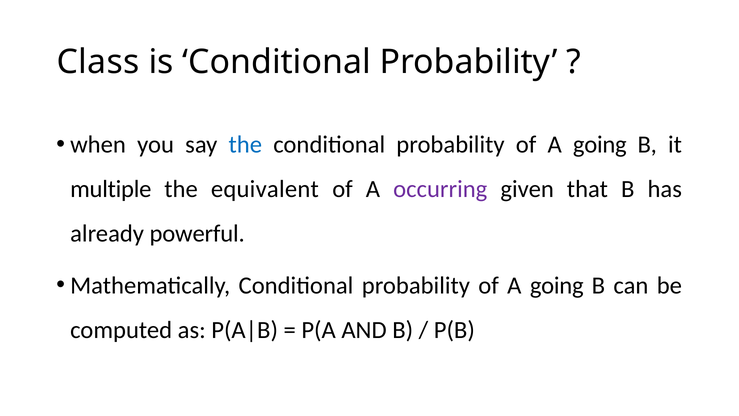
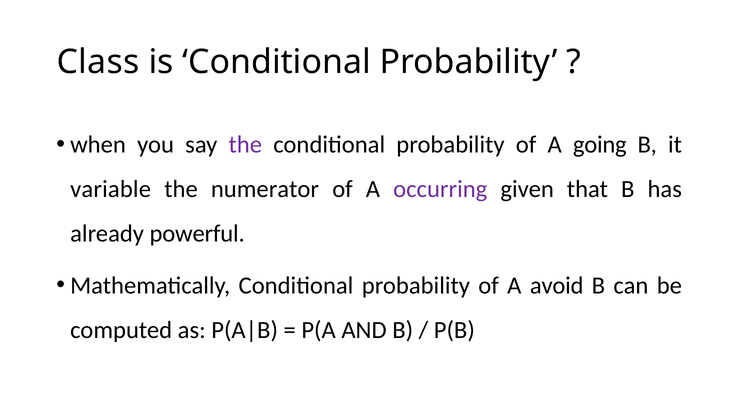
the colour: blue -> purple (245, 145)
multiple: multiple -> variable (111, 189)
equivalent: equivalent -> numerator (265, 189)
going: going -> avoid (557, 285)
